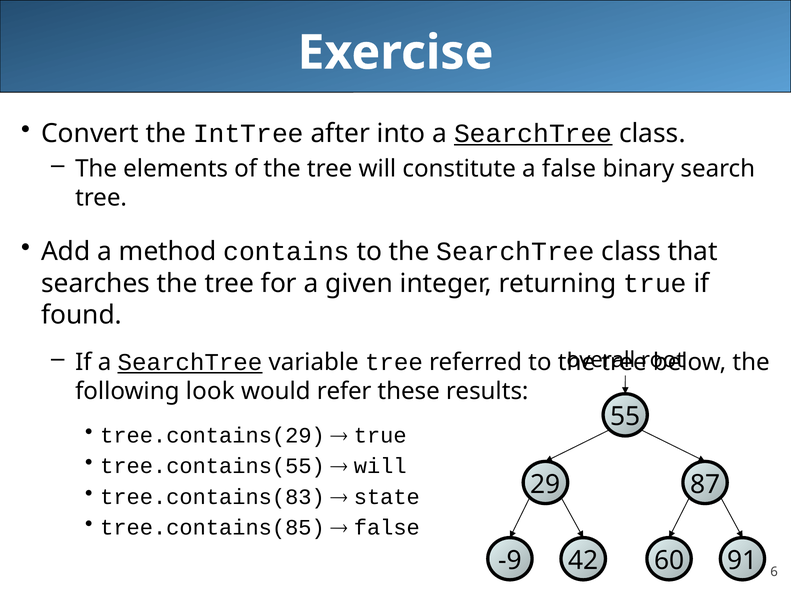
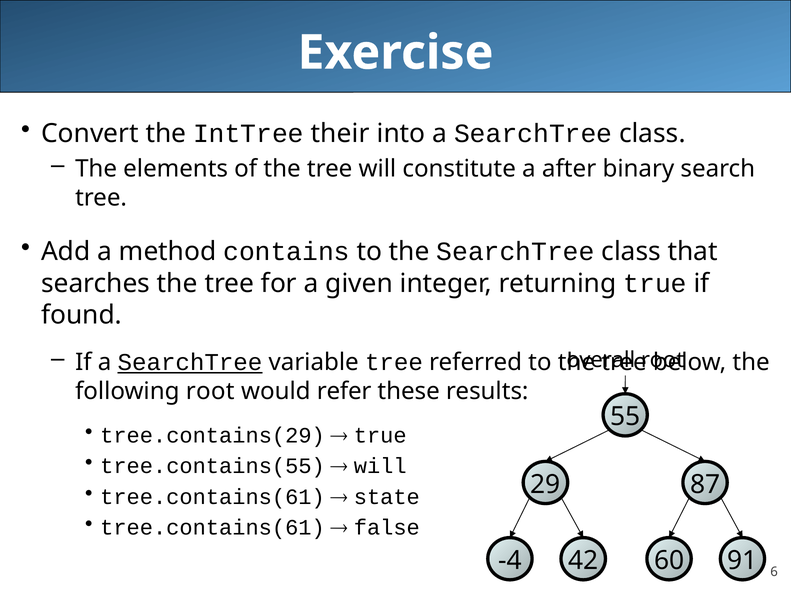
after: after -> their (340, 134)
SearchTree underline: present -> none (533, 134)
a false: false -> after (569, 169)
following look: look -> root (210, 391)
tree.contains(83: tree.contains(83 -> tree.contains(61 (212, 497)
tree.contains(85: tree.contains(85 -> tree.contains(61 (212, 528)
-9: -9 -> -4 (510, 561)
